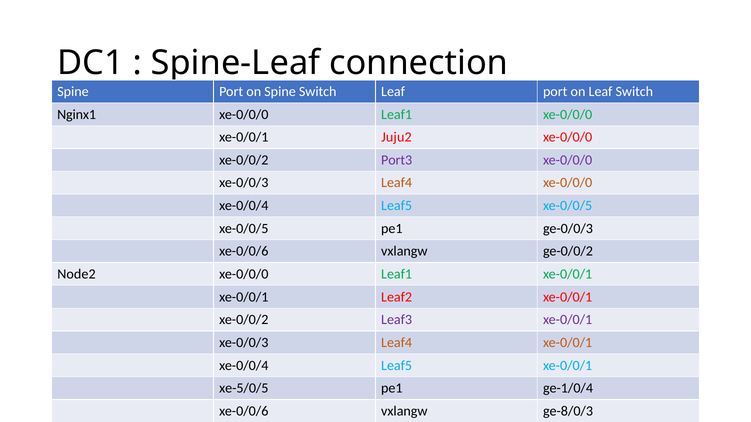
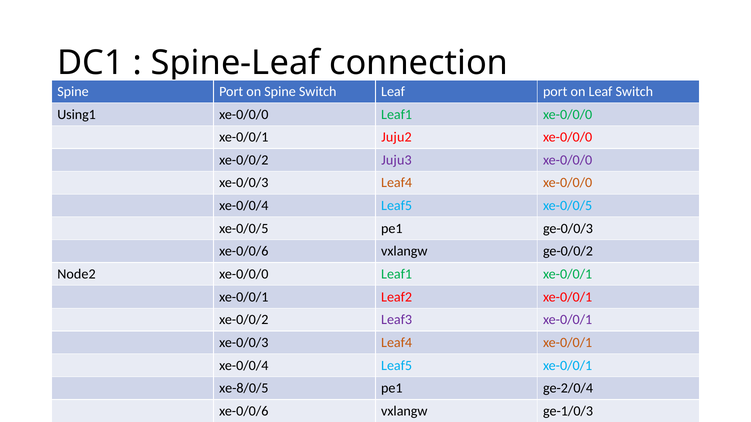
Nginx1: Nginx1 -> Using1 (77, 115)
Port3: Port3 -> Juju3 (397, 160)
xe-5/0/5: xe-5/0/5 -> xe-8/0/5 (244, 389)
ge-1/0/4: ge-1/0/4 -> ge-2/0/4 (568, 389)
ge-8/0/3: ge-8/0/3 -> ge-1/0/3 (568, 411)
